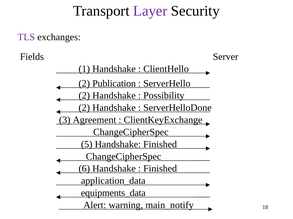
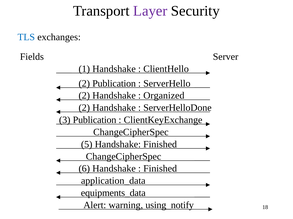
TLS colour: purple -> blue (26, 37)
Possibility: Possibility -> Organized (164, 96)
3 Agreement: Agreement -> Publication (95, 120)
main_notify: main_notify -> using_notify (170, 206)
